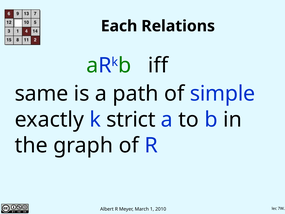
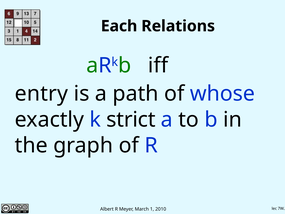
same: same -> entry (41, 94)
simple: simple -> whose (222, 94)
